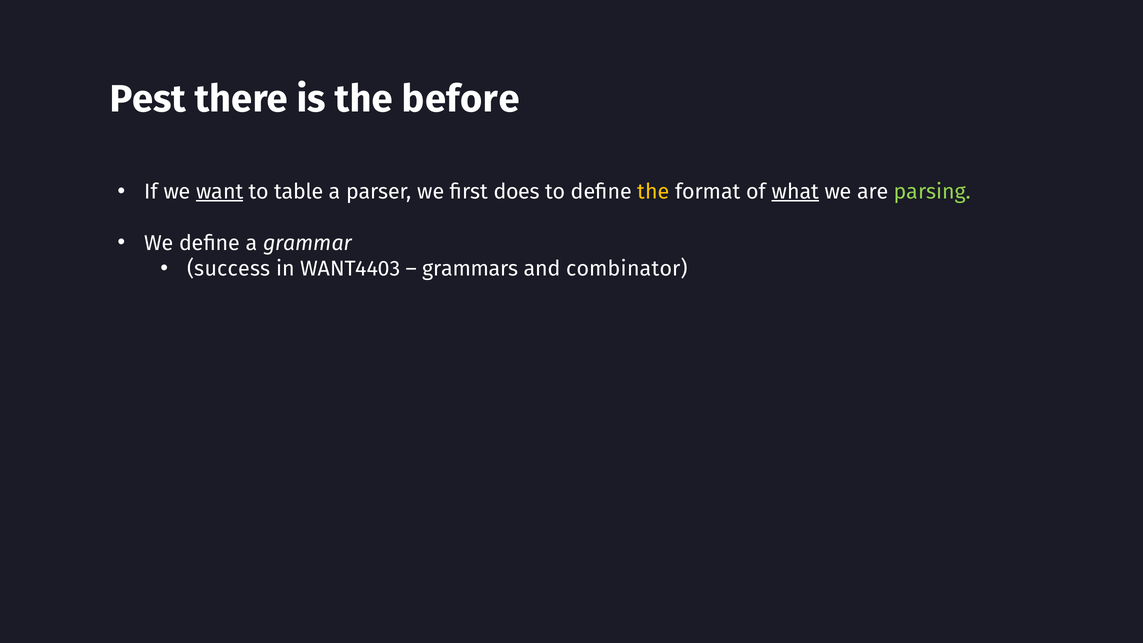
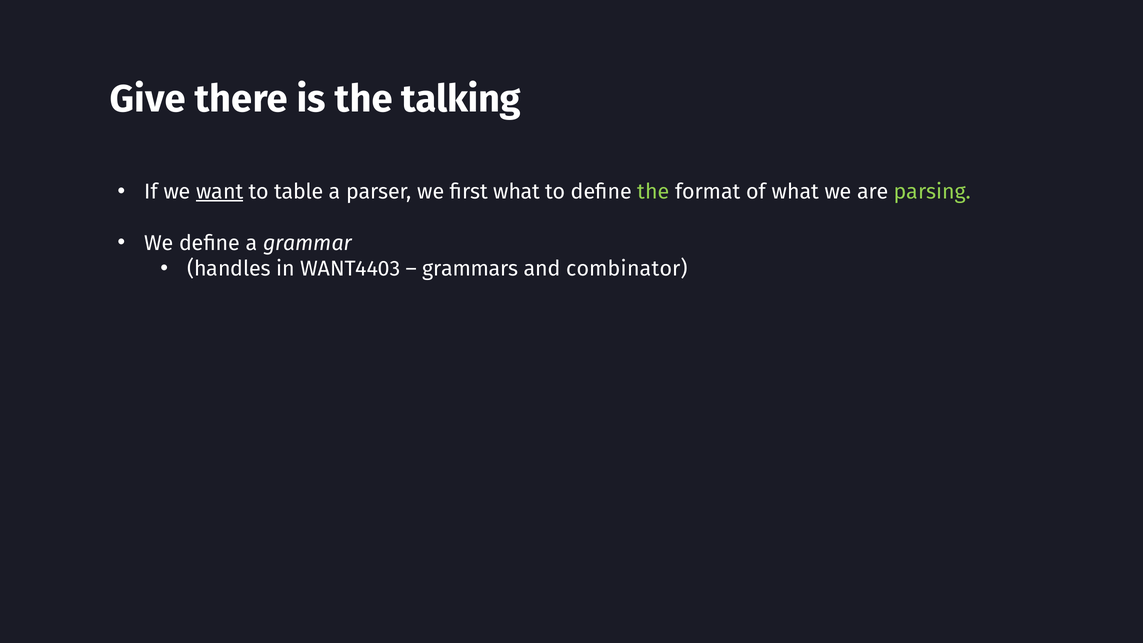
Pest: Pest -> Give (148, 99)
before: before -> talking (461, 99)
first does: does -> what (517, 192)
the colour: yellow -> light green (653, 192)
what underline: present -> none (795, 192)
success: success -> handles (229, 269)
